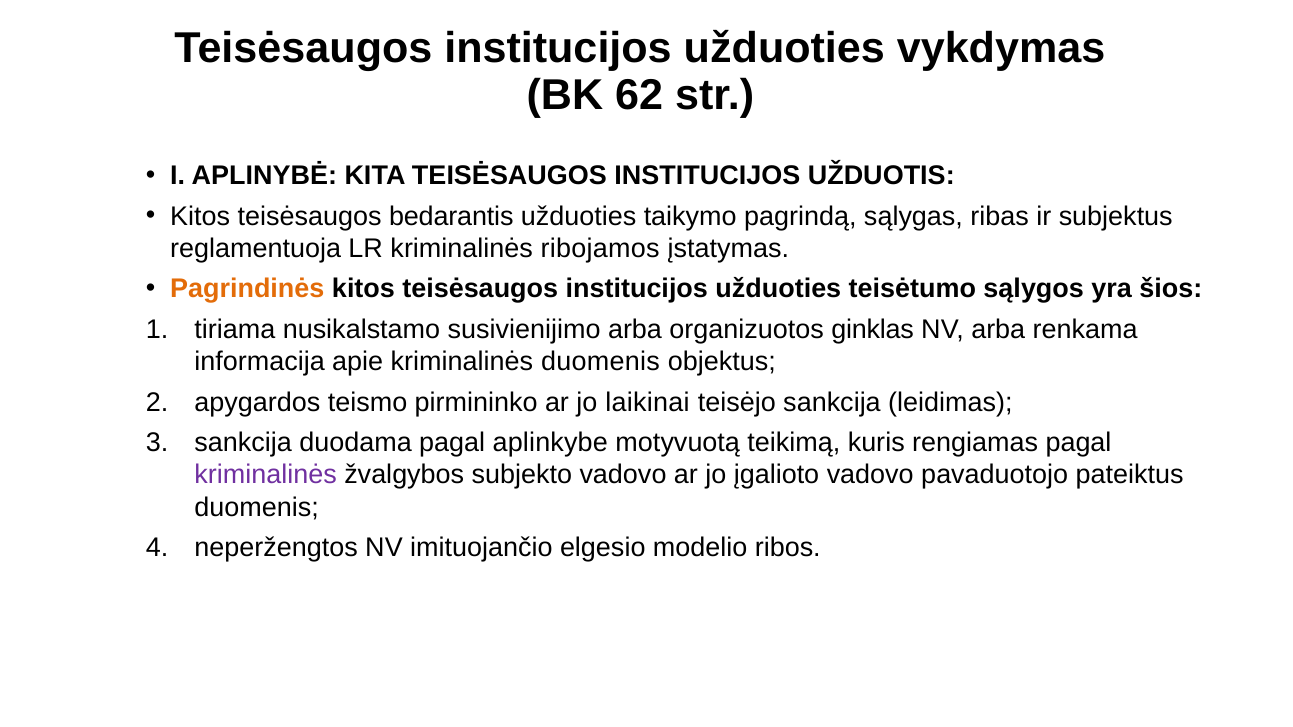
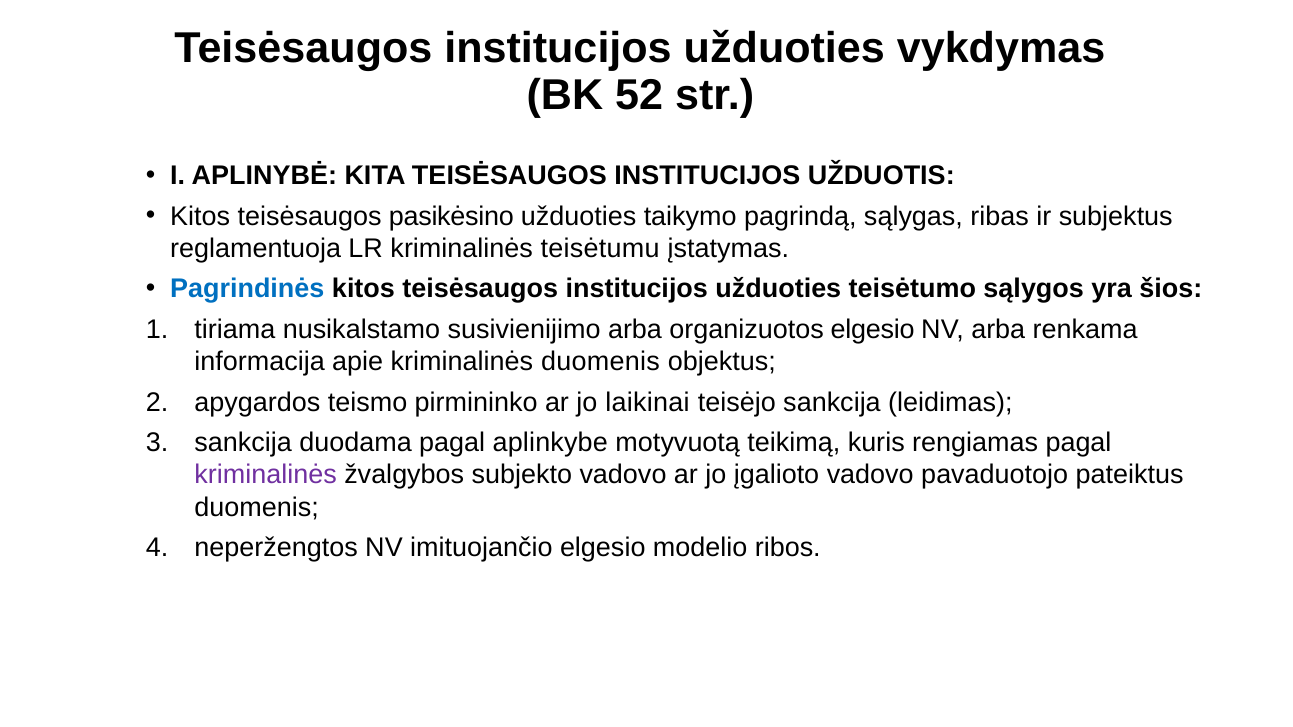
62: 62 -> 52 (639, 95)
bedarantis: bedarantis -> pasikėsino (451, 216)
ribojamos: ribojamos -> teisėtumu (600, 249)
Pagrindinės colour: orange -> blue (247, 289)
organizuotos ginklas: ginklas -> elgesio (873, 330)
